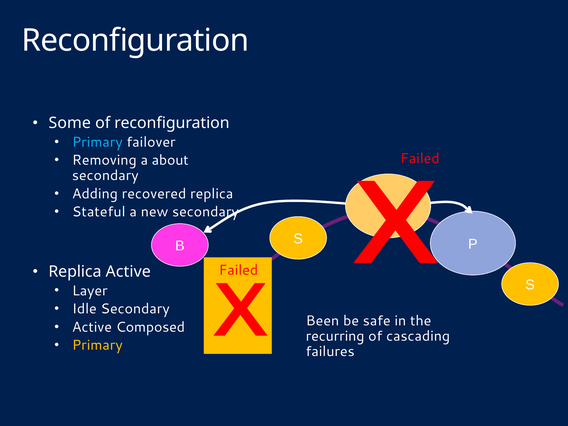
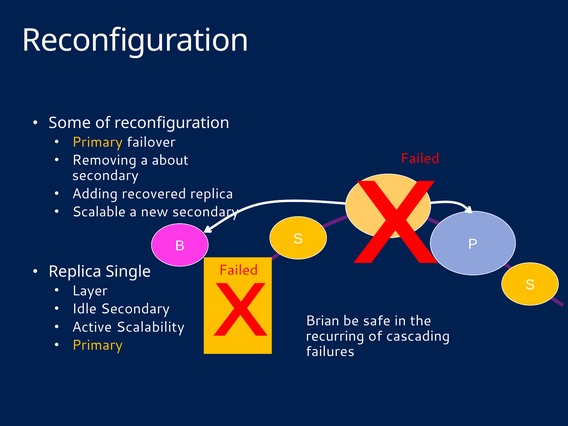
Primary colour: light blue -> yellow (97, 142)
Stateful: Stateful -> Scalable (99, 212)
Replica Active: Active -> Single (128, 272)
Been: Been -> Brian (323, 321)
Composed: Composed -> Scalability (150, 327)
